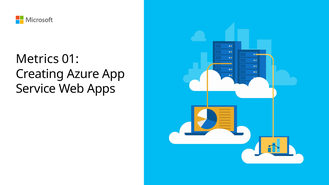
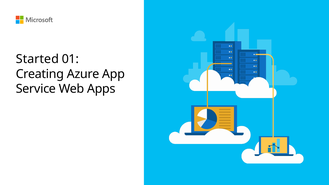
Metrics: Metrics -> Started (37, 59)
